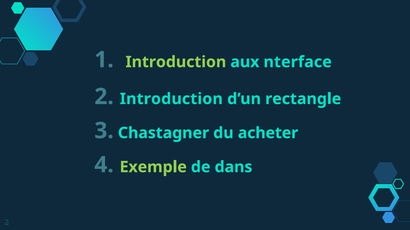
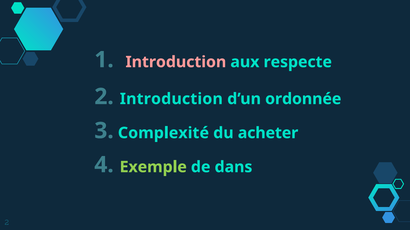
Introduction colour: light green -> pink (176, 62)
nterface: nterface -> respecte (298, 62)
rectangle: rectangle -> ordonnée (303, 99)
Chastagner: Chastagner -> Complexité (163, 133)
